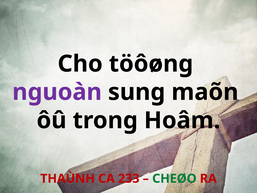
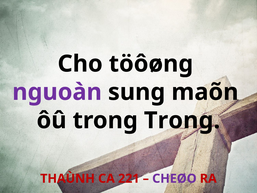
trong Hoâm: Hoâm -> Trong (182, 120)
233: 233 -> 221 (129, 178)
CHEØO colour: green -> purple (174, 178)
